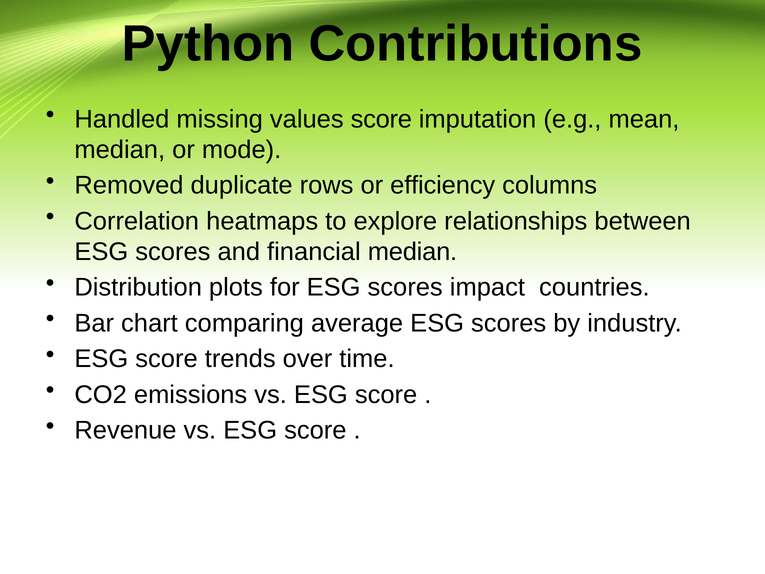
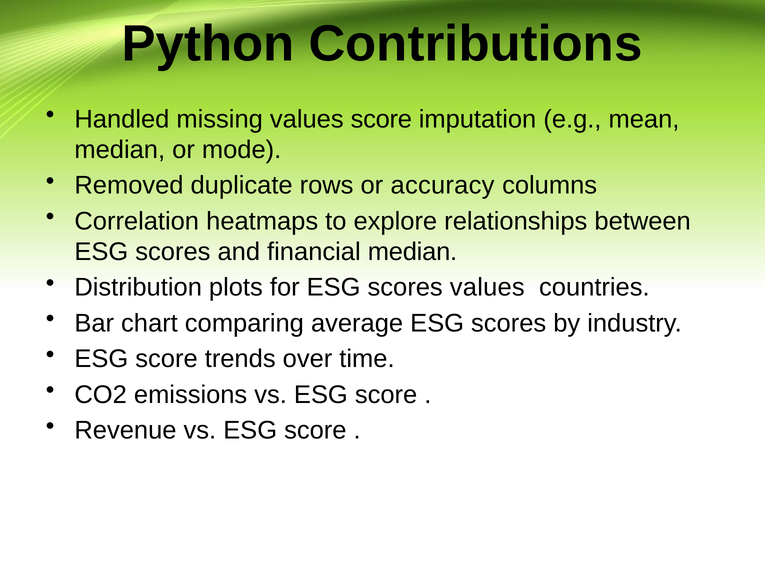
efficiency: efficiency -> accuracy (442, 185)
scores impact: impact -> values (487, 287)
